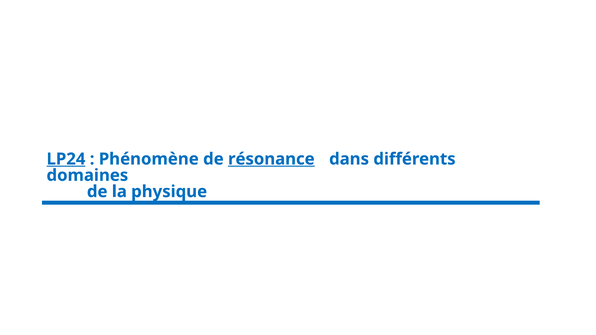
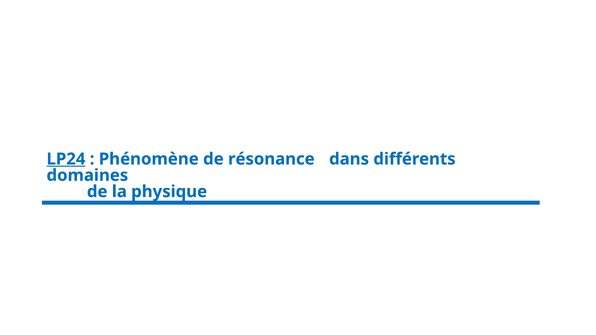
résonance underline: present -> none (271, 159)
